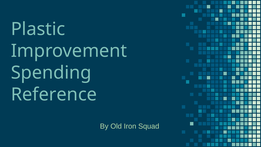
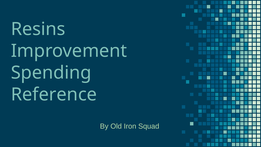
Plastic: Plastic -> Resins (38, 29)
